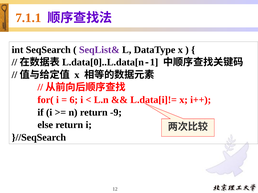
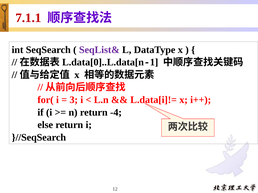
7.1.1 colour: orange -> red (28, 18)
6: 6 -> 3 (74, 100)
-9: -9 -> -4 (116, 113)
